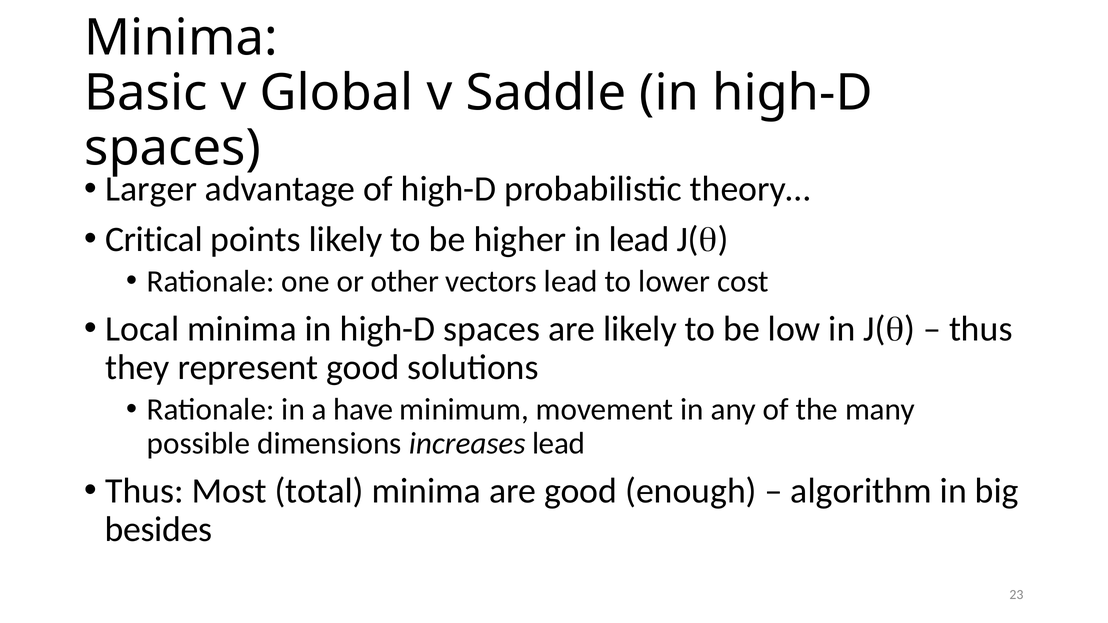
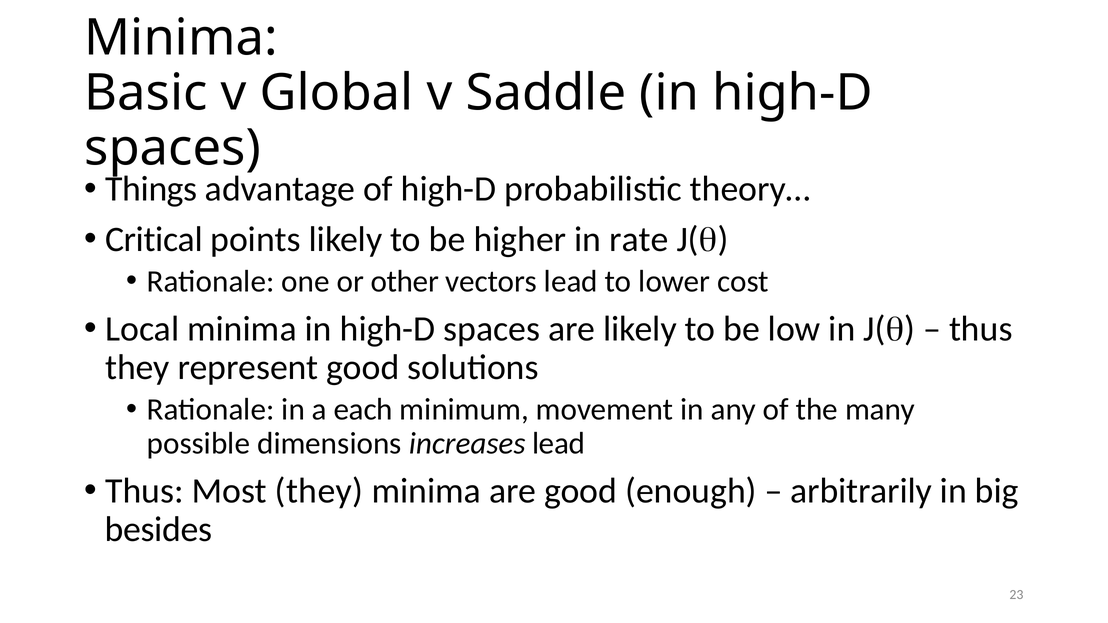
Larger: Larger -> Things (151, 189)
in lead: lead -> rate (639, 239)
have: have -> each (363, 410)
Most total: total -> they (319, 491)
algorithm: algorithm -> arbitrarily (861, 491)
